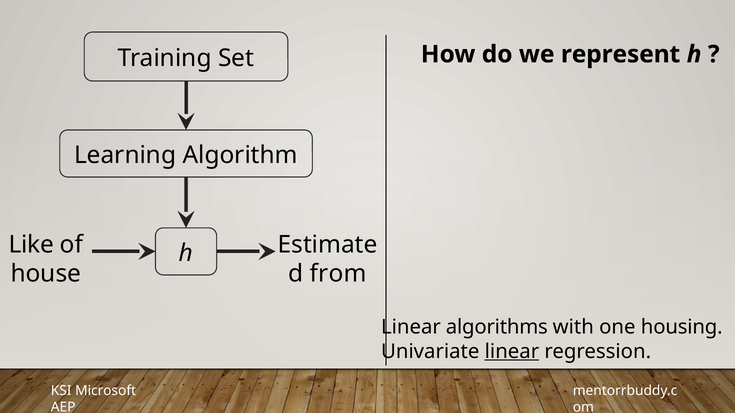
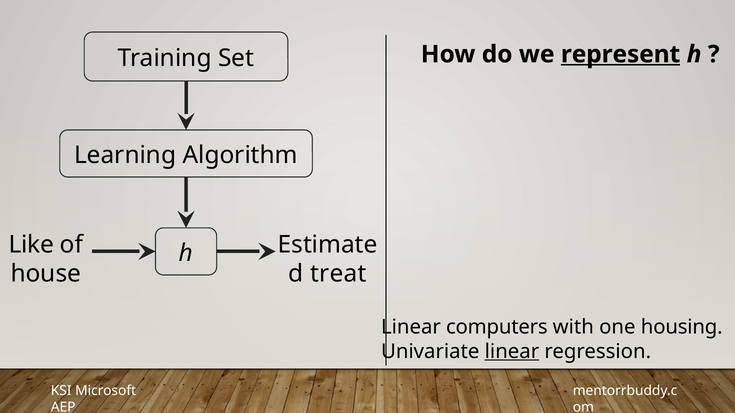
represent underline: none -> present (621, 54)
from: from -> treat (338, 274)
algorithms: algorithms -> computers (497, 327)
